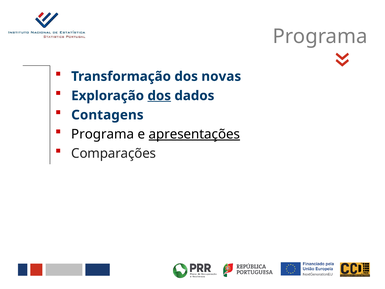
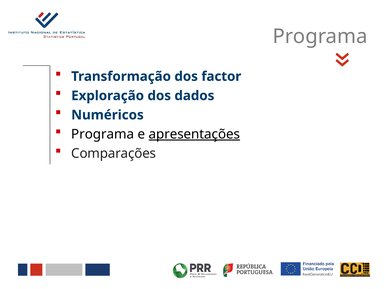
novas: novas -> factor (221, 76)
dos underline: present -> none (159, 96)
Contagens: Contagens -> Numéricos (107, 115)
